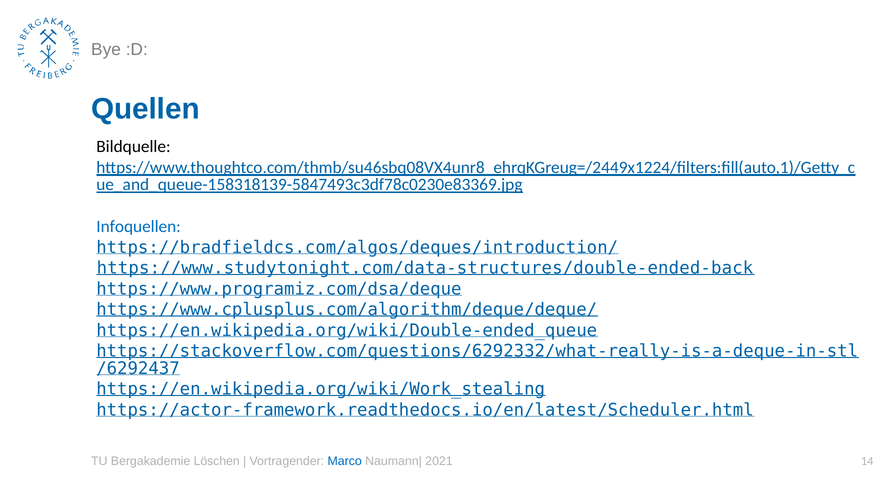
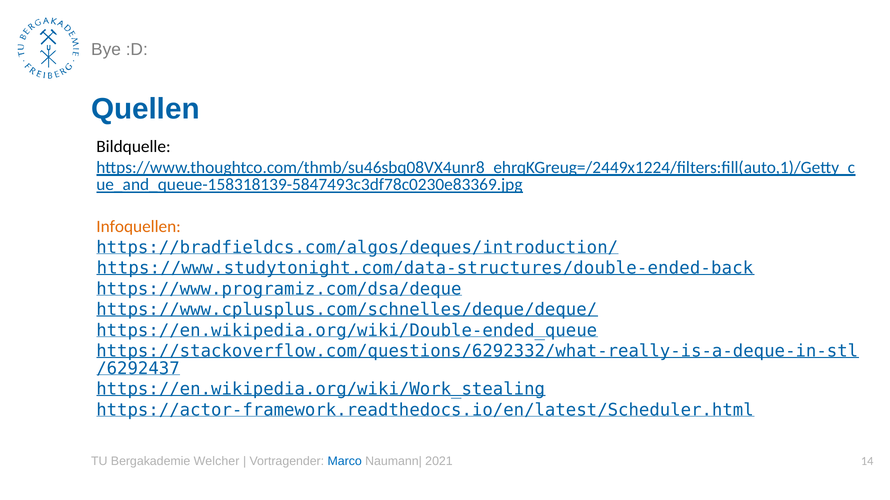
Infoquellen colour: blue -> orange (139, 227)
https://www.cplusplus.com/algorithm/deque/deque/: https://www.cplusplus.com/algorithm/deque/deque/ -> https://www.cplusplus.com/schnelles/deque/deque/ (347, 310)
Löschen: Löschen -> Welcher (217, 462)
